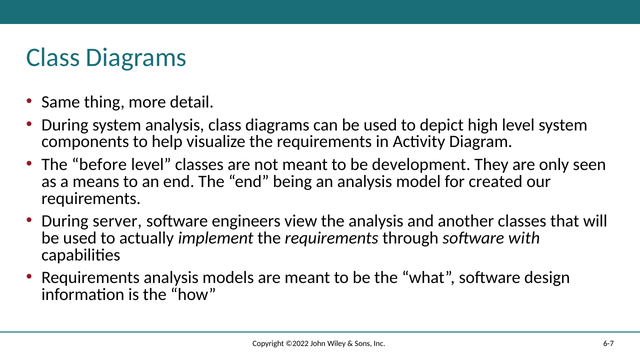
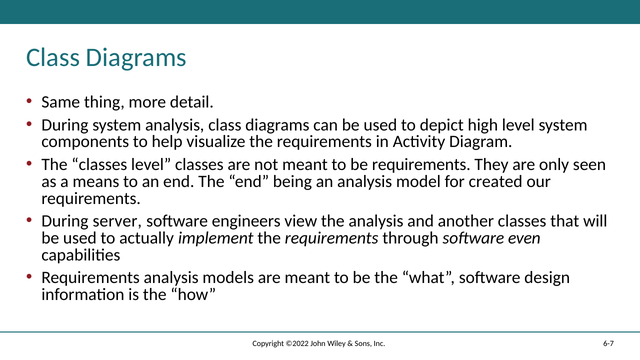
The before: before -> classes (99, 165)
be development: development -> requirements (421, 165)
with: with -> even (524, 238)
